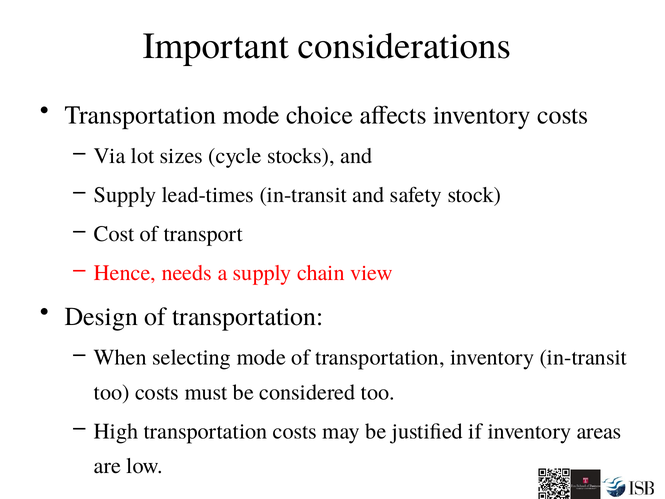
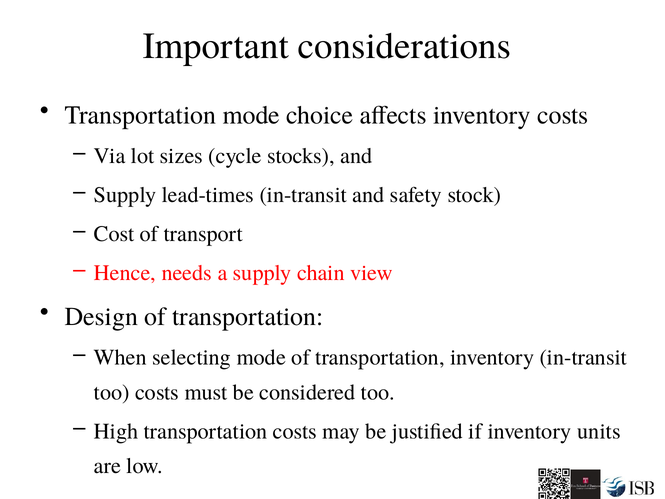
areas: areas -> units (599, 431)
